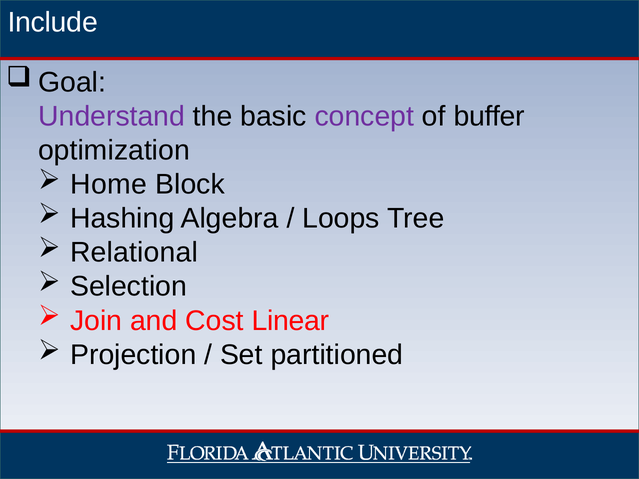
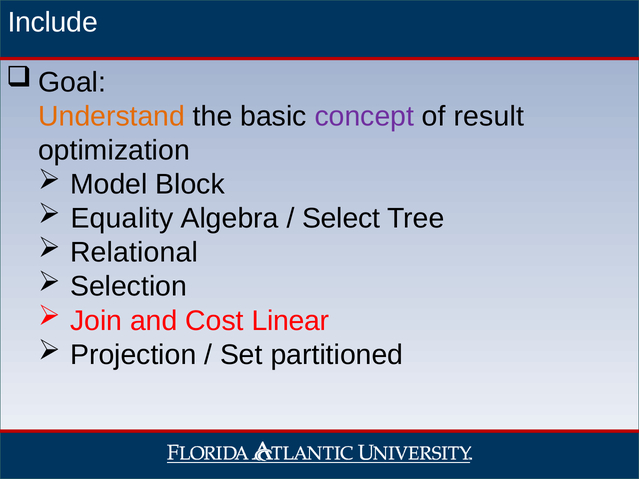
Understand colour: purple -> orange (112, 116)
buffer: buffer -> result (489, 116)
Home: Home -> Model (109, 185)
Hashing: Hashing -> Equality (122, 219)
Loops: Loops -> Select (341, 219)
